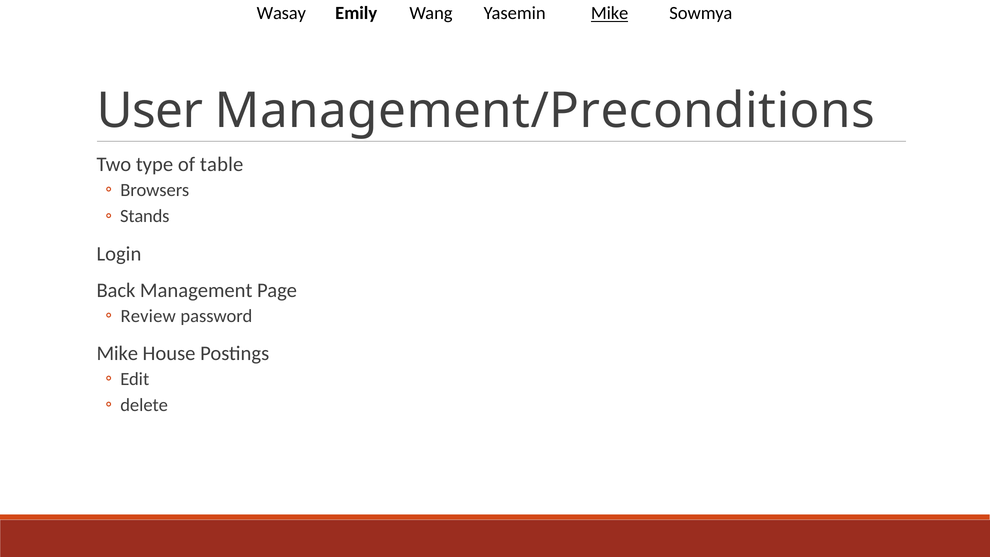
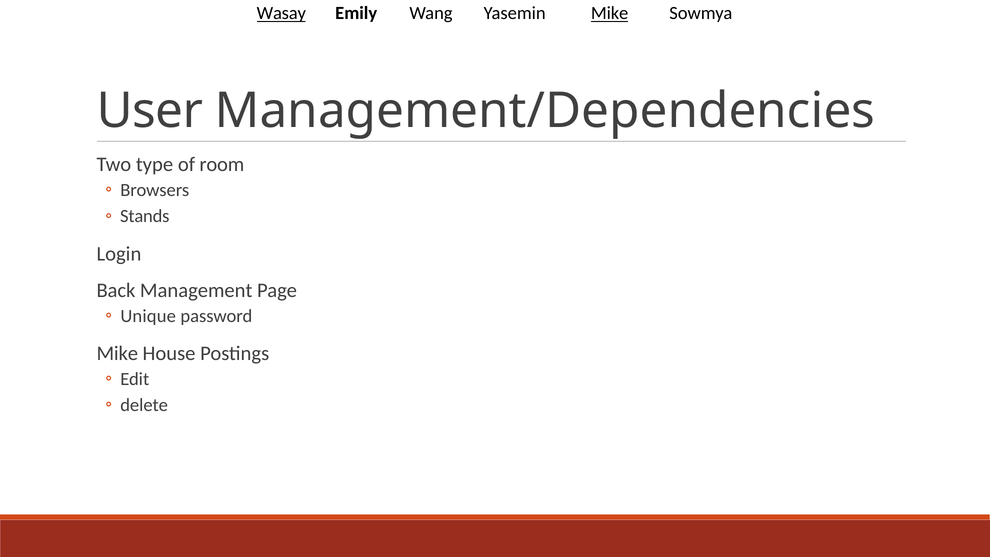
Wasay underline: none -> present (281, 13)
Management/Preconditions: Management/Preconditions -> Management/Dependencies (545, 111)
table: table -> room (222, 165)
Review: Review -> Unique (148, 316)
